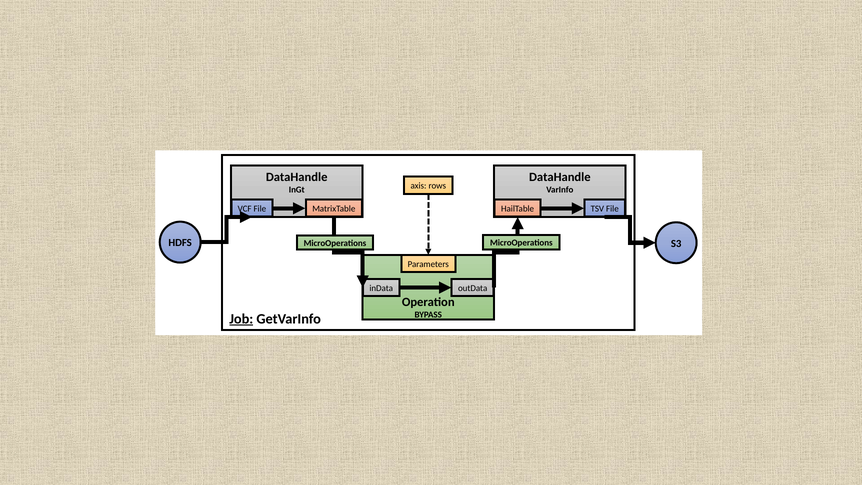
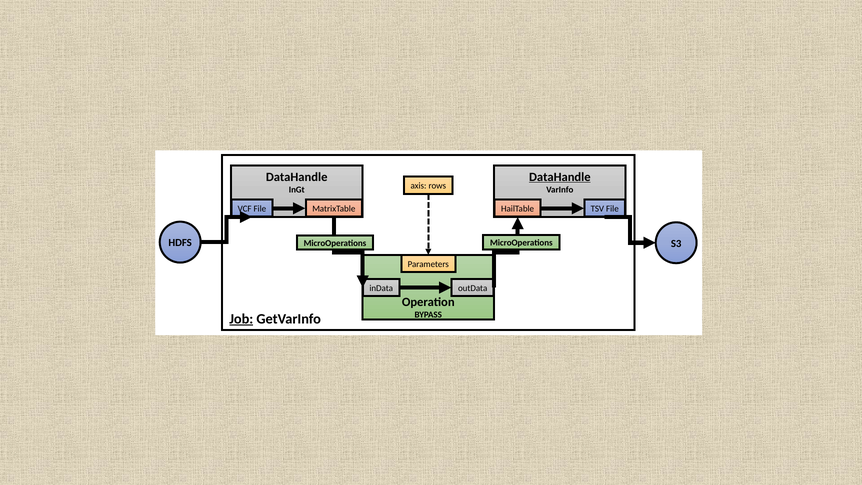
DataHandle underline: none -> present (560, 177)
